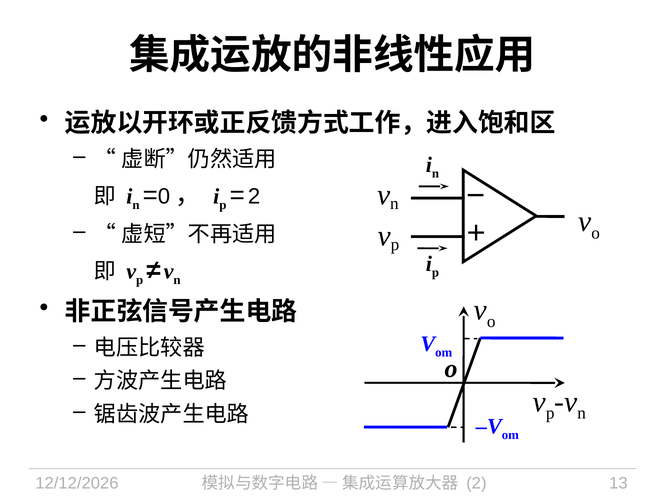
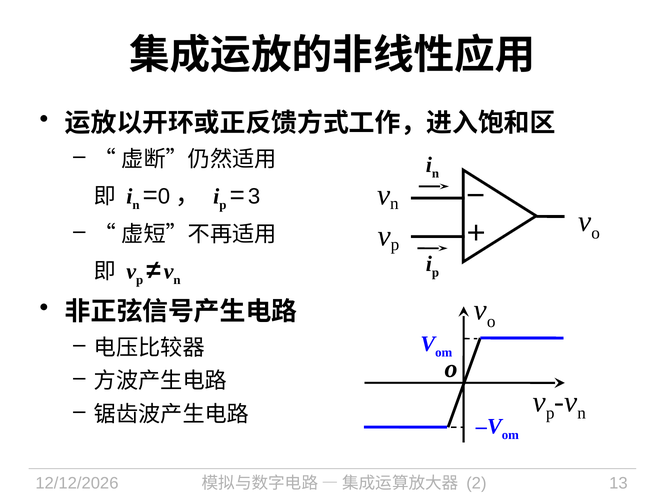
2: 2 -> 3 (254, 197)
